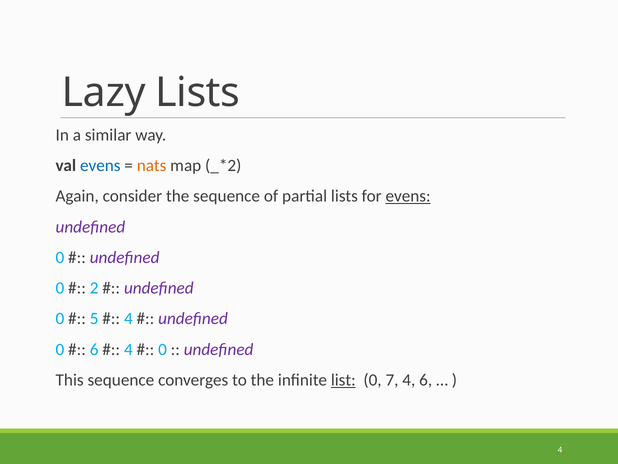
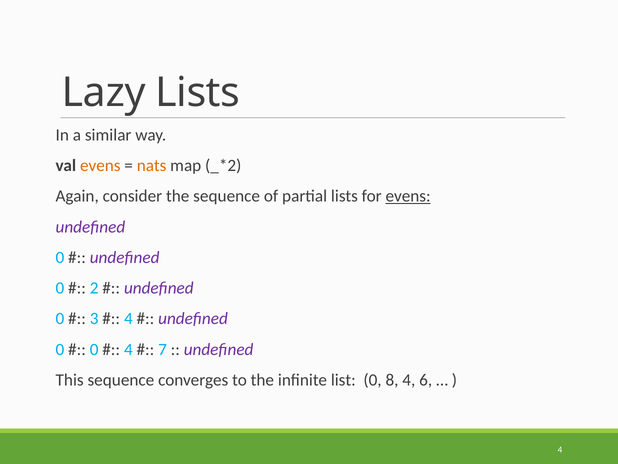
evens colour: blue -> orange (100, 165)
5: 5 -> 3 (94, 318)
6: 6 -> 0 (94, 349)
0: 0 -> 7 (163, 349)
list underline: present -> none (343, 380)
7: 7 -> 8 (392, 380)
